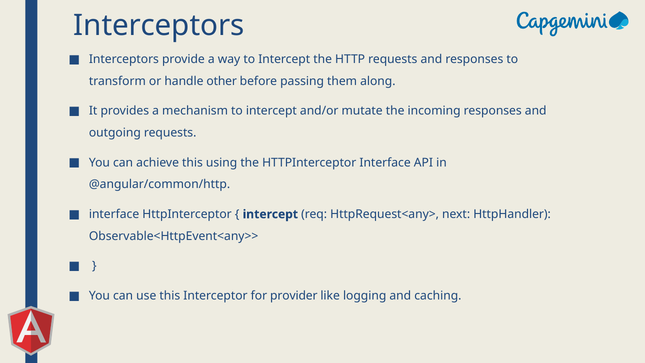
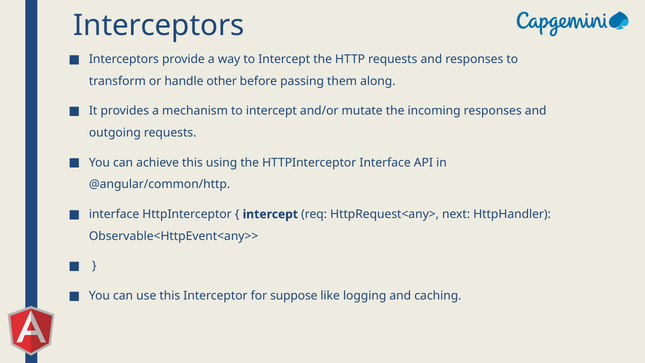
provider: provider -> suppose (294, 296)
